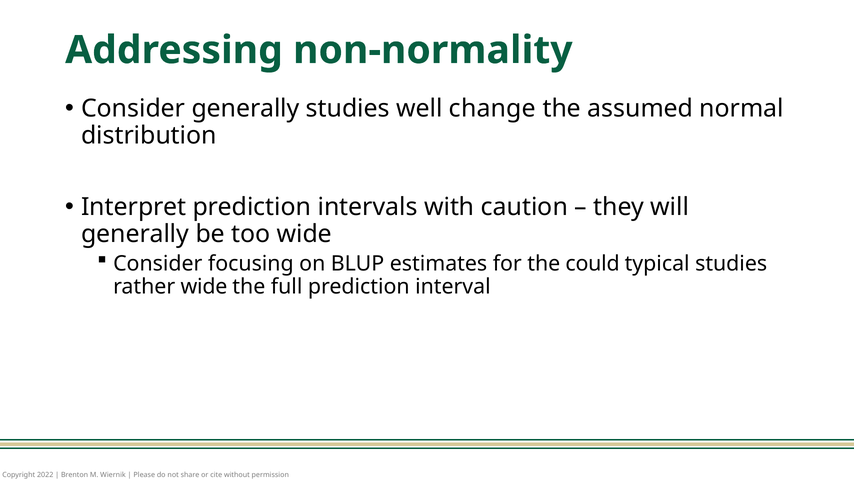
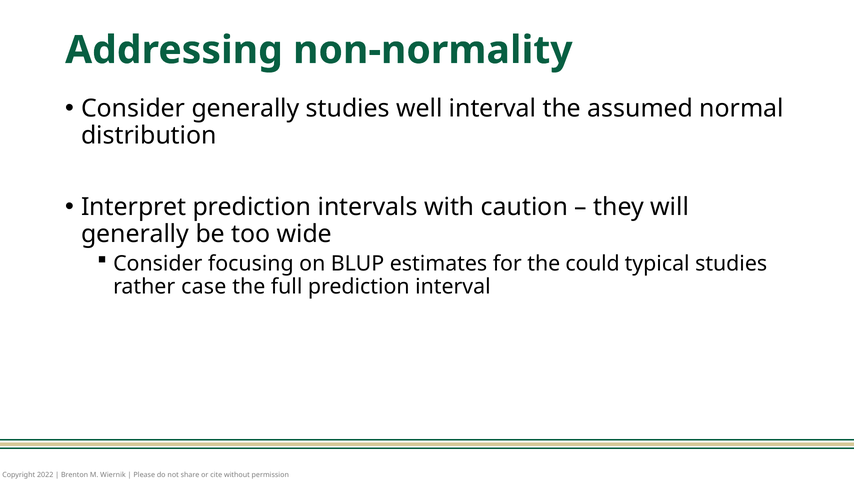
well change: change -> interval (493, 109)
rather wide: wide -> case (204, 287)
